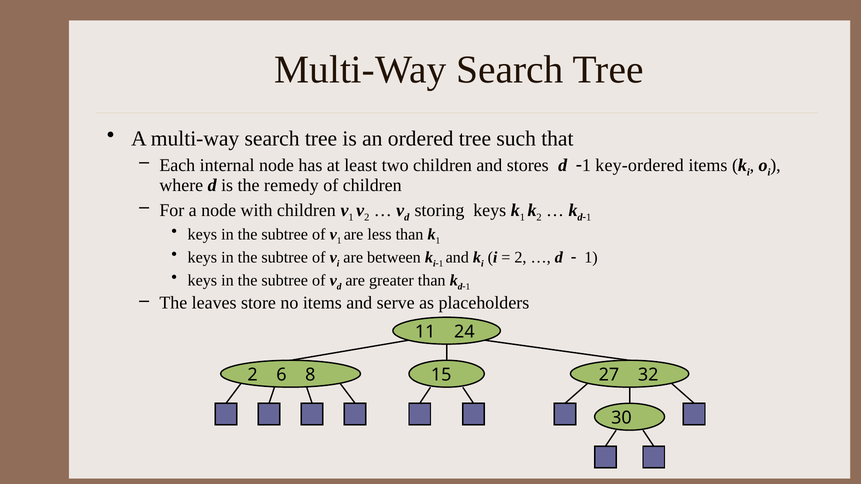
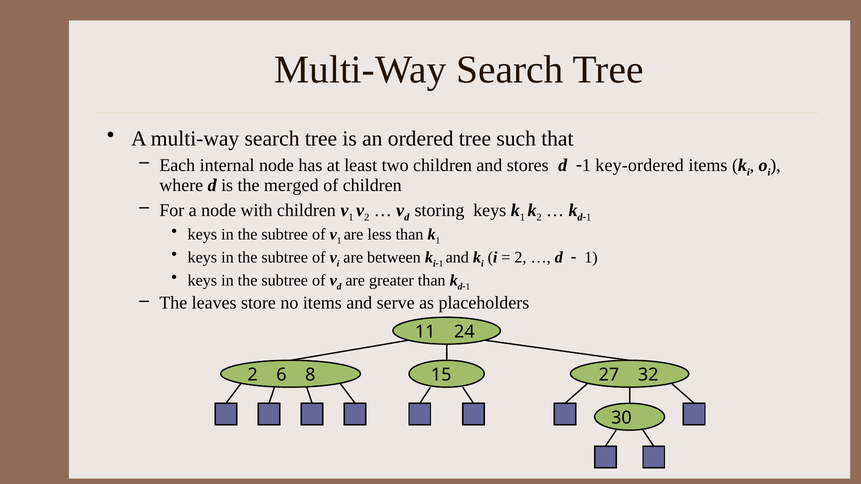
remedy: remedy -> merged (291, 185)
